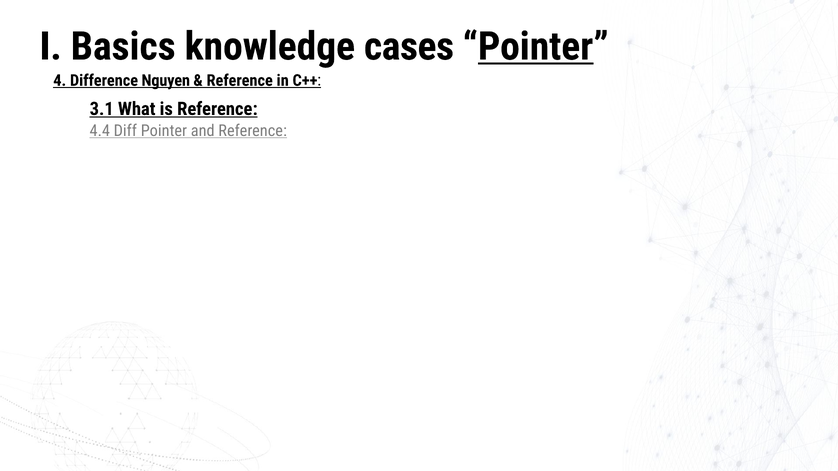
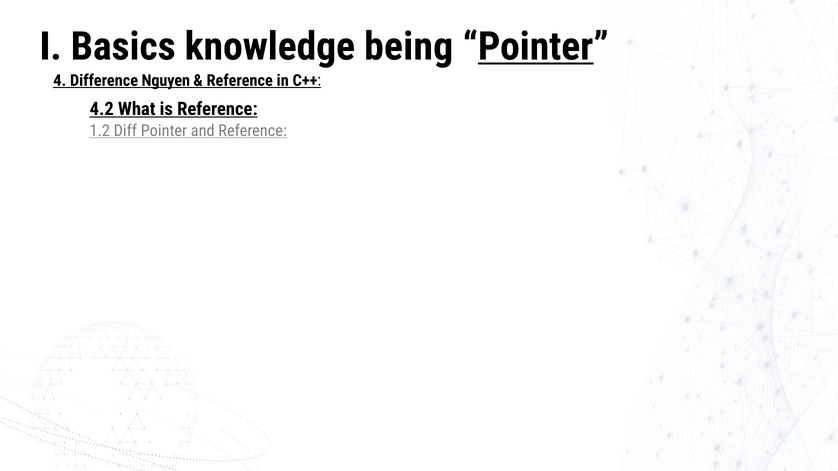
cases: cases -> being (409, 47)
3.1: 3.1 -> 4.2 (102, 109)
4.4: 4.4 -> 1.2 (100, 131)
